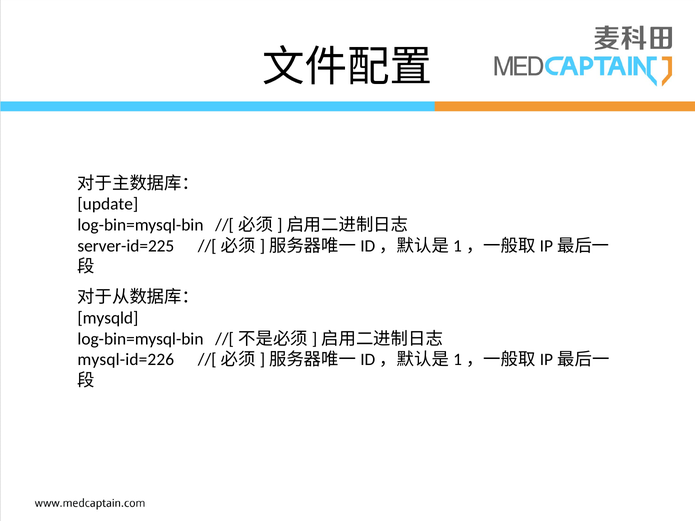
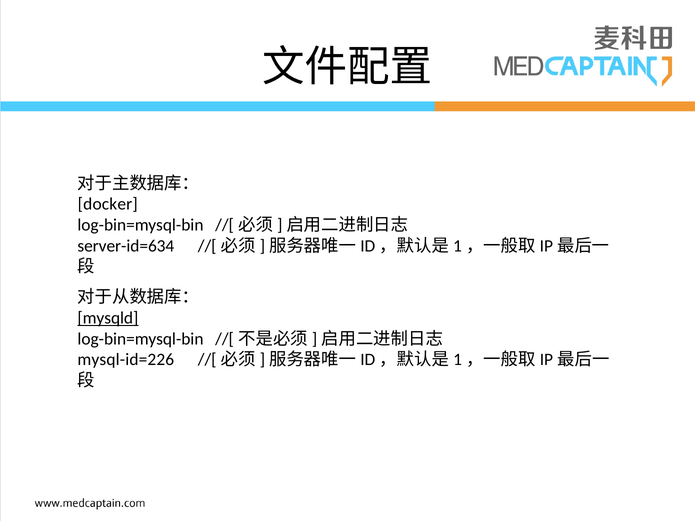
update: update -> docker (108, 204)
server-id=225: server-id=225 -> server-id=634 (126, 246)
mysqld underline: none -> present (108, 318)
